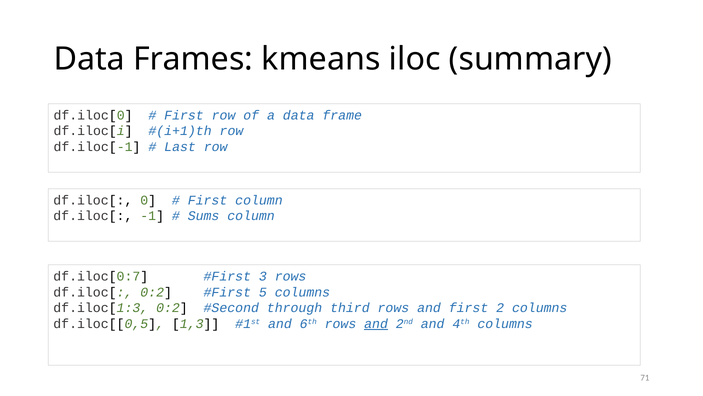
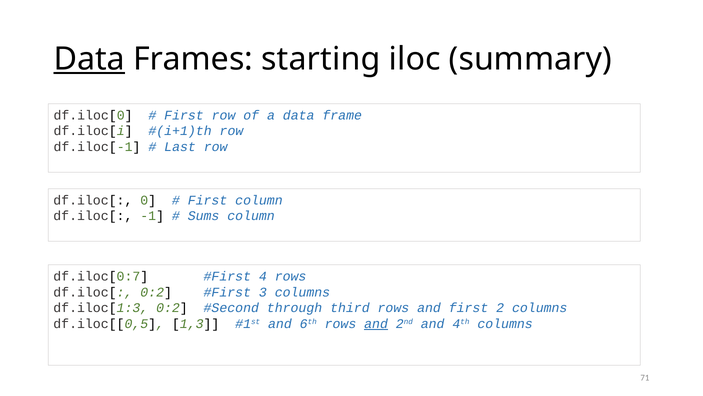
Data underline: none -> present (89, 59)
kmeans: kmeans -> starting (321, 59)
3: 3 -> 4 (263, 276)
5: 5 -> 3 (263, 292)
